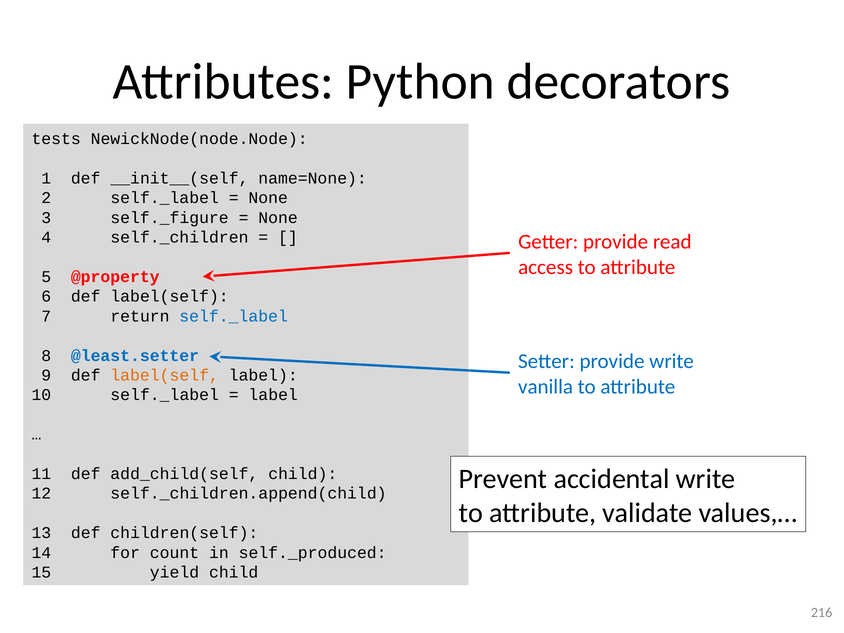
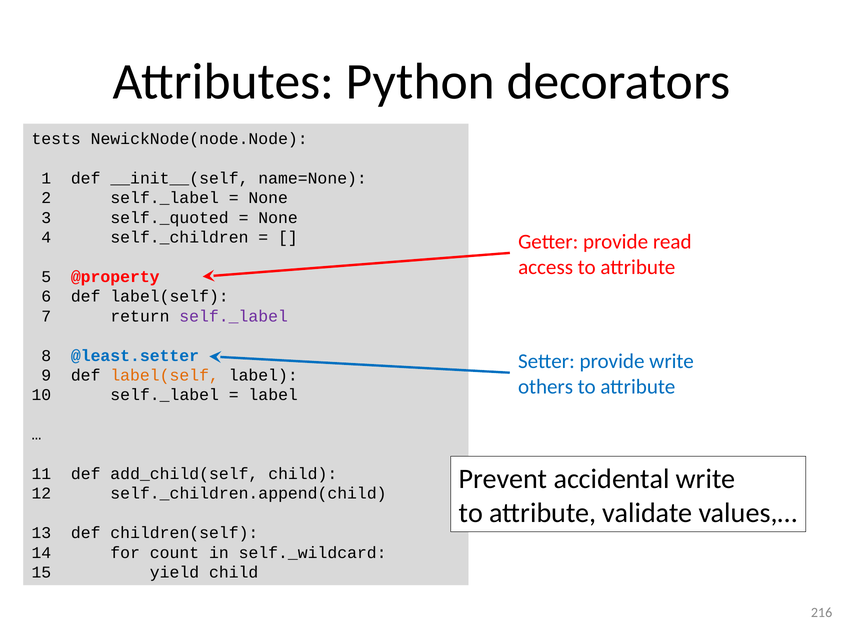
self._figure: self._figure -> self._quoted (170, 218)
self._label colour: blue -> purple (234, 316)
vanilla: vanilla -> others (546, 387)
self._produced: self._produced -> self._wildcard (313, 553)
